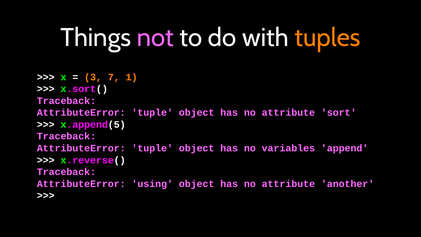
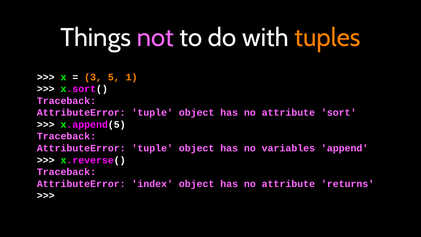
7: 7 -> 5 (114, 77)
using: using -> index (152, 184)
another: another -> returns (348, 184)
